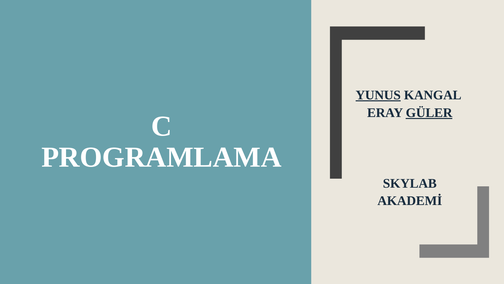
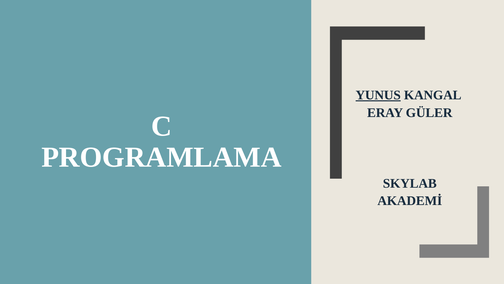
GÜLER underline: present -> none (429, 113)
